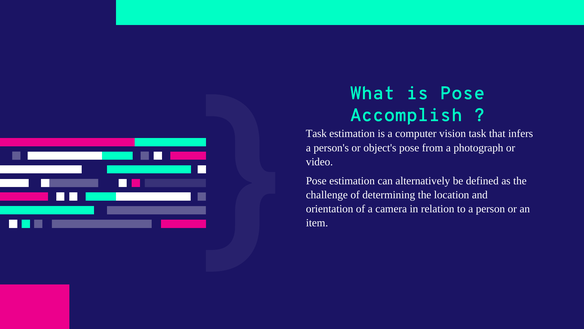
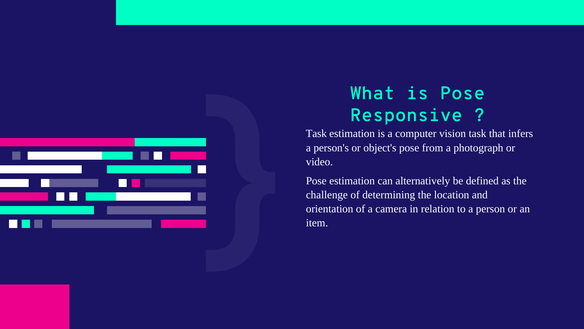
Accomplish: Accomplish -> Responsive (406, 115)
